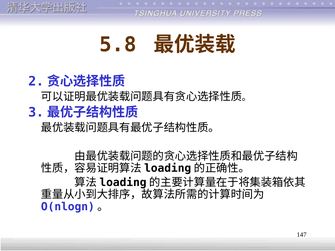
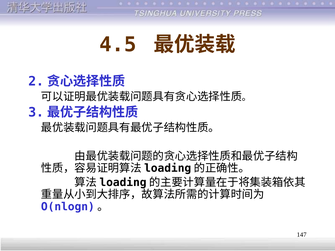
5.8: 5.8 -> 4.5 (118, 45)
